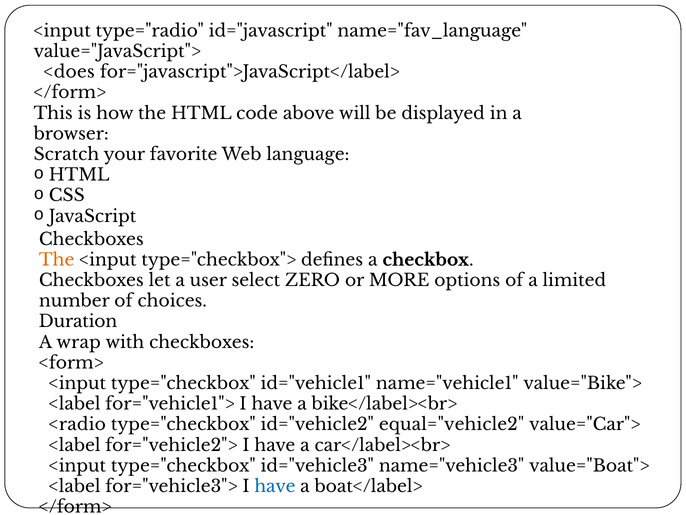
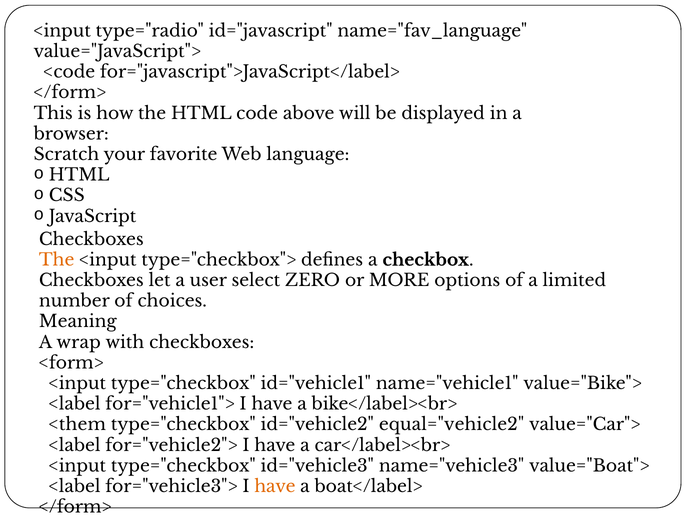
<does: <does -> <code (69, 72)
Duration: Duration -> Meaning (78, 321)
<radio: <radio -> <them (77, 424)
have colour: blue -> orange (275, 486)
